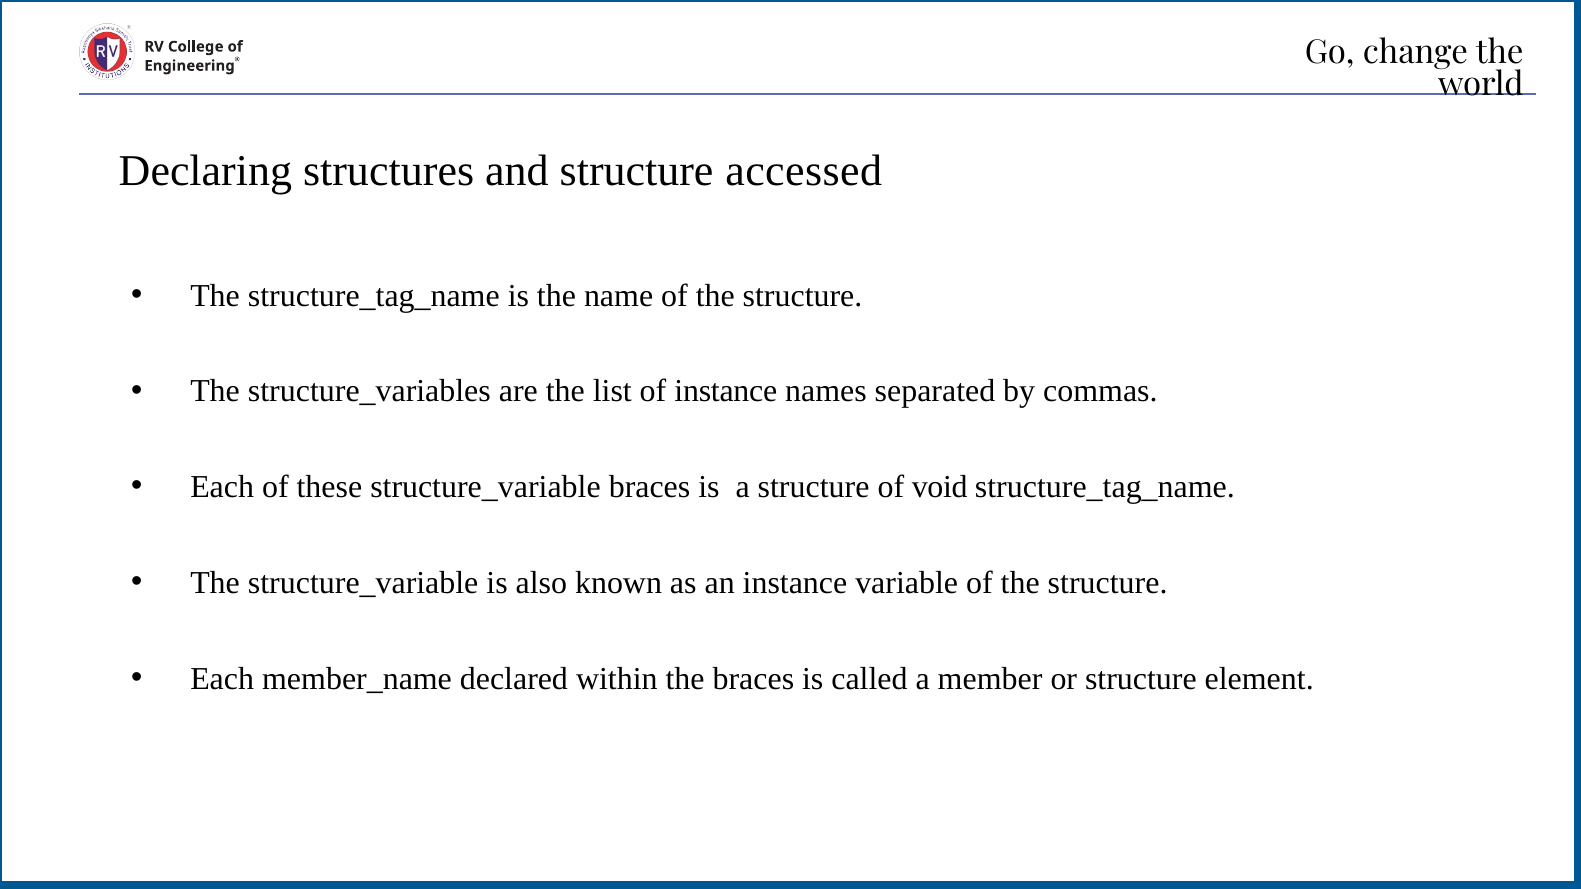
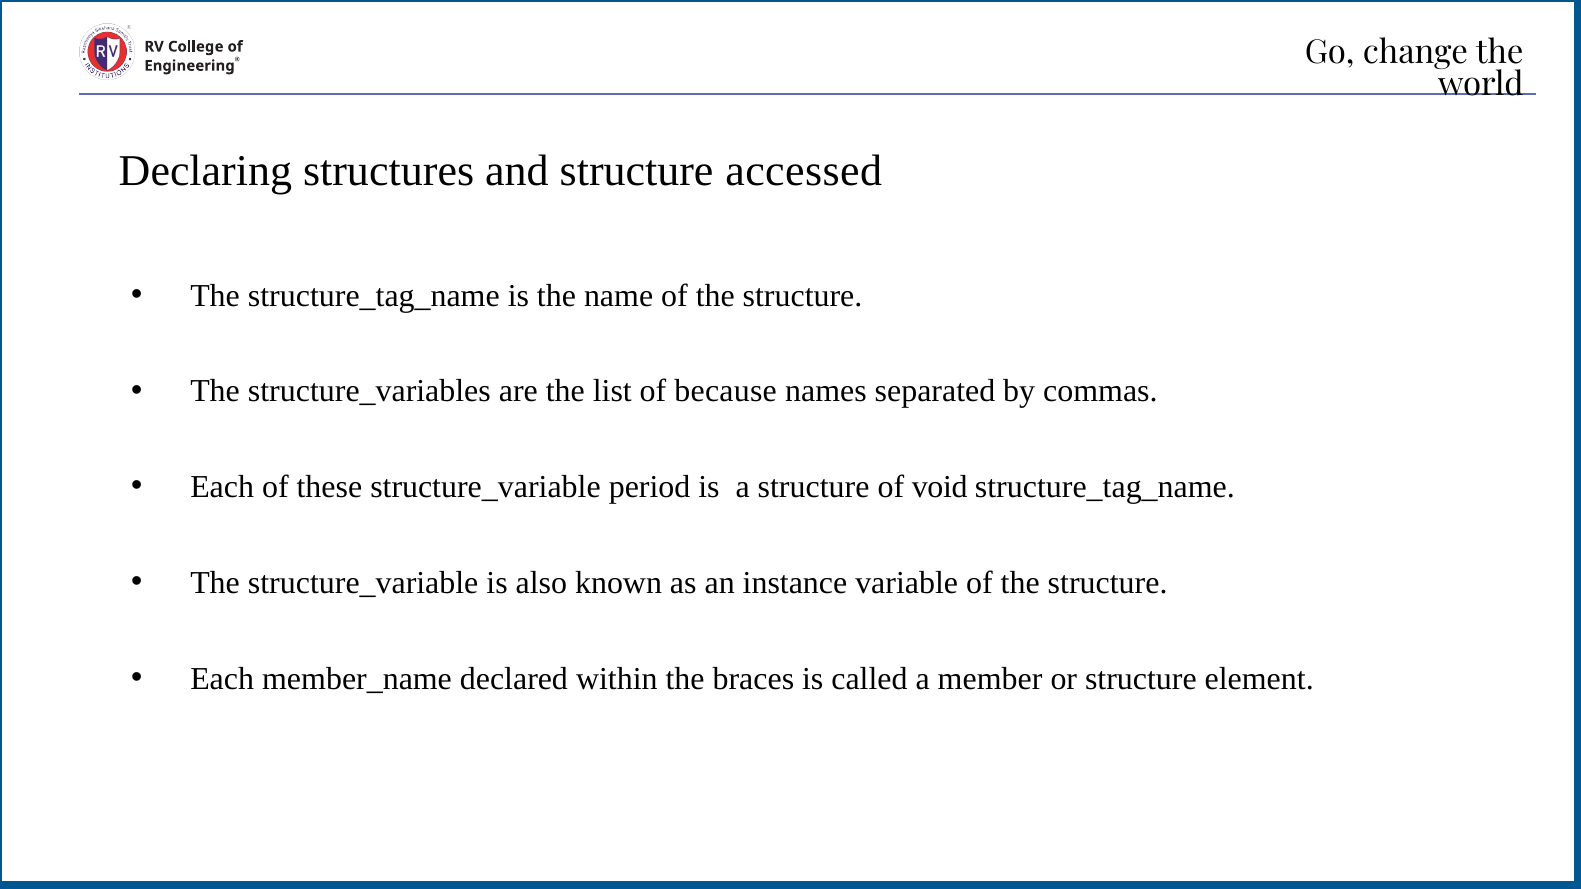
of instance: instance -> because (726, 391)
structure_variable braces: braces -> period (650, 487)
